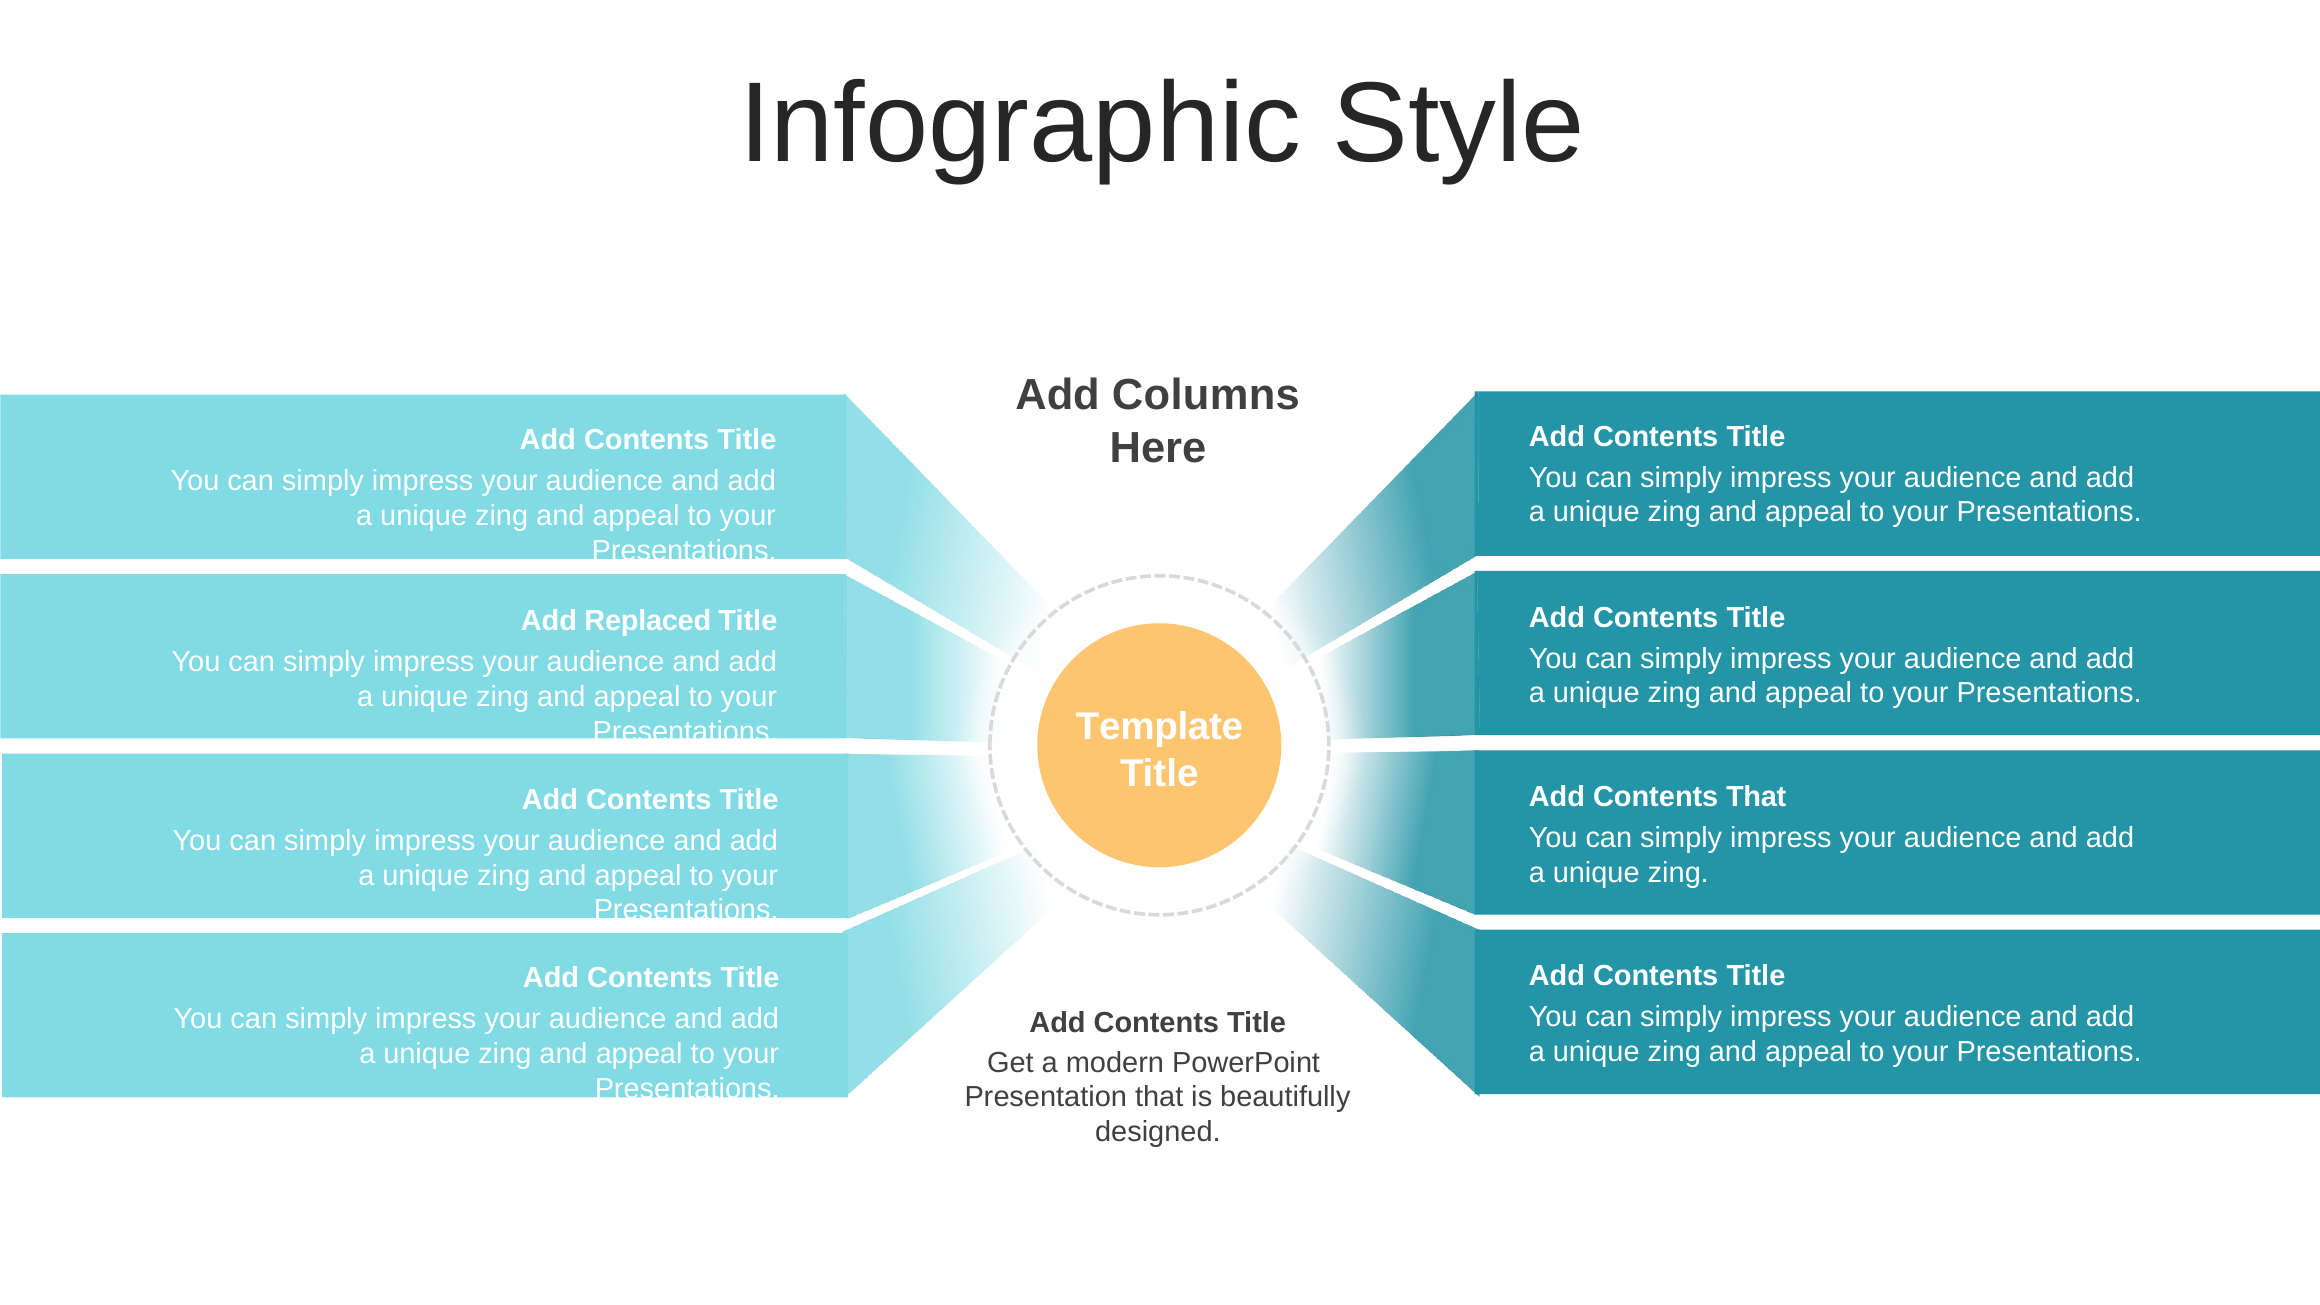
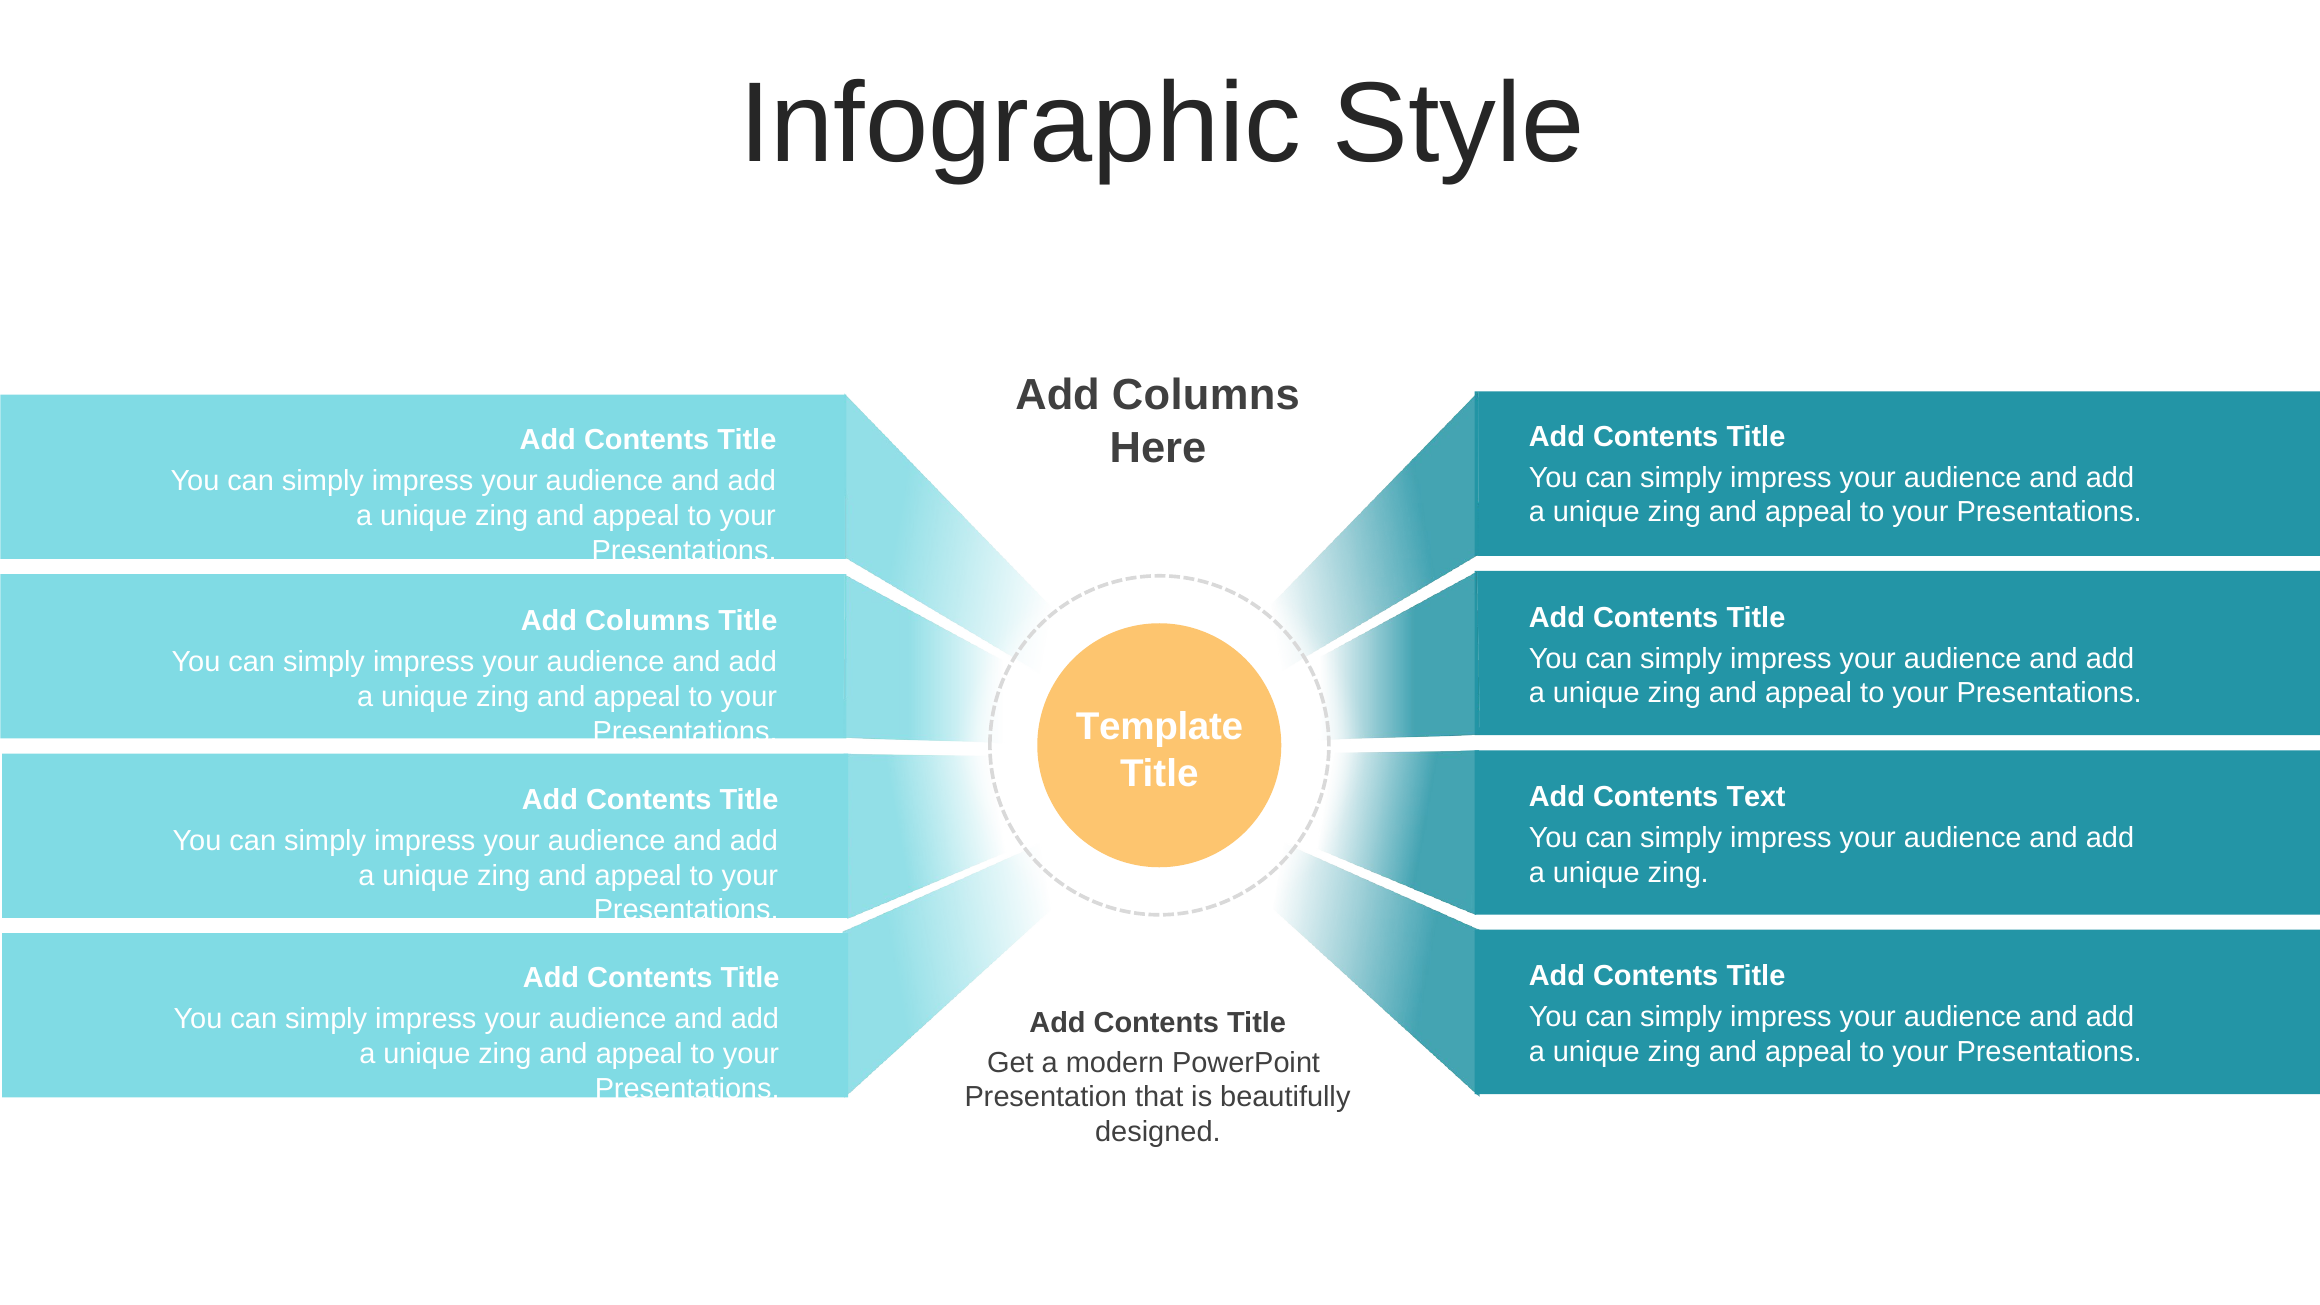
Replaced: Replaced -> Columns (648, 621)
Contents That: That -> Text (1756, 797)
